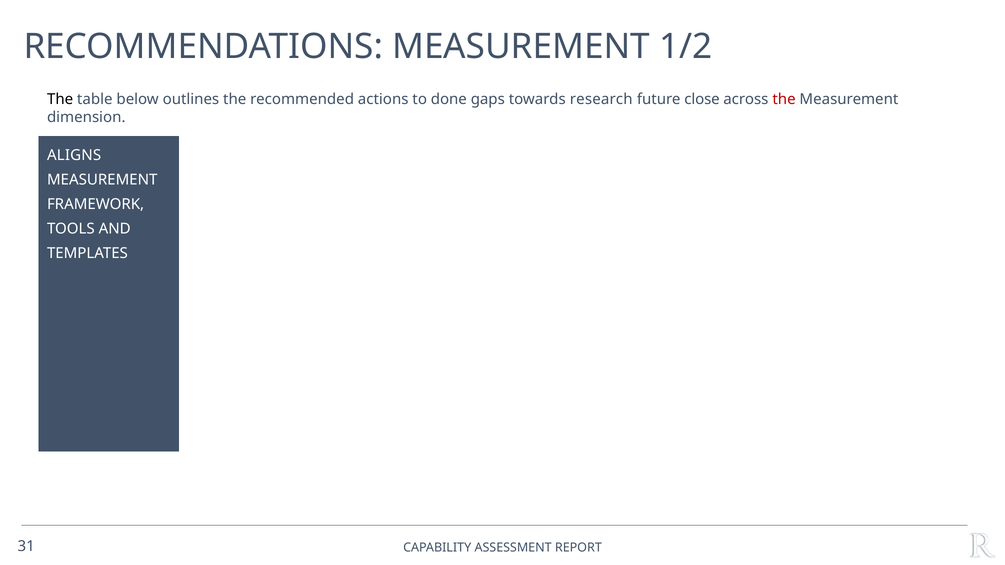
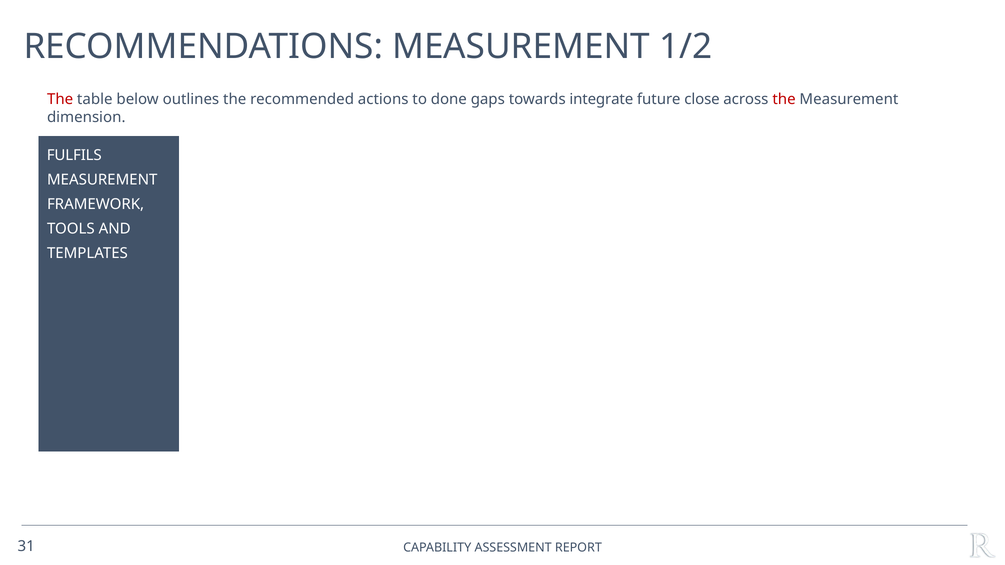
The colour: black -> red (60, 99)
research: research -> integrate (601, 99)
ALIGNS: ALIGNS -> FULFILS (74, 155)
